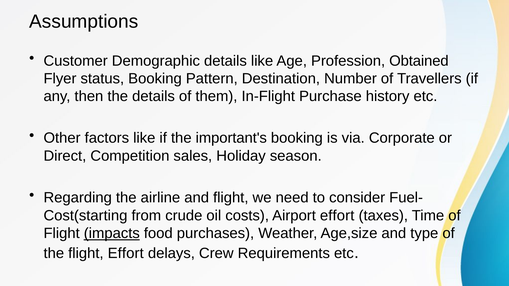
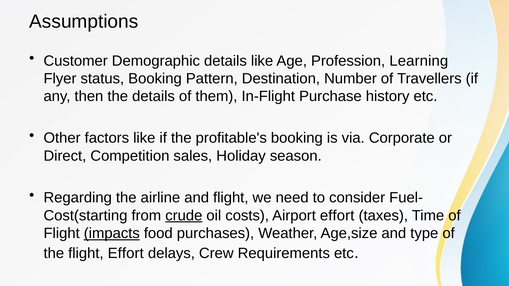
Obtained: Obtained -> Learning (419, 61)
important's: important's -> profitable's (231, 138)
crude underline: none -> present (184, 216)
